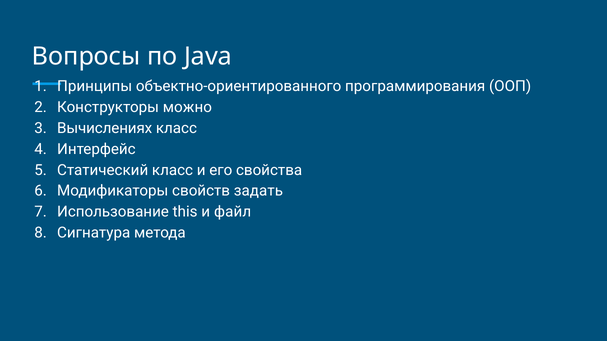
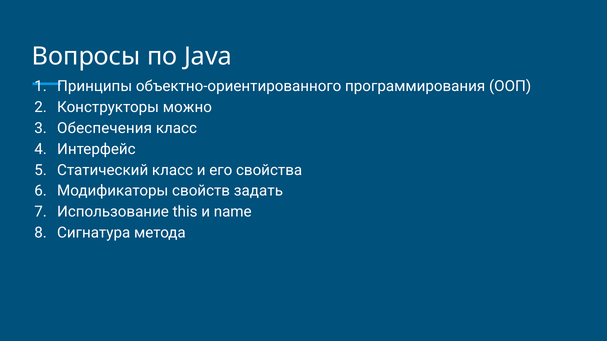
Вычислениях: Вычислениях -> Обеспечения (105, 128)
файл: файл -> name (233, 212)
